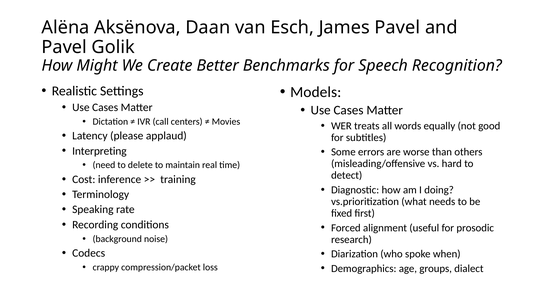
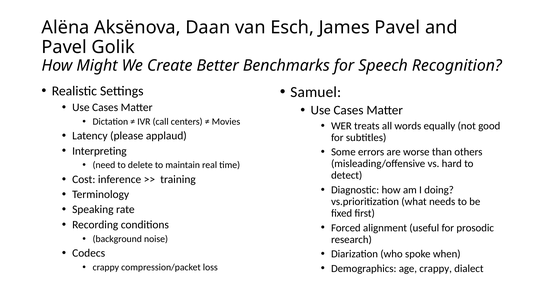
Models: Models -> Samuel (316, 92)
age groups: groups -> crappy (436, 268)
